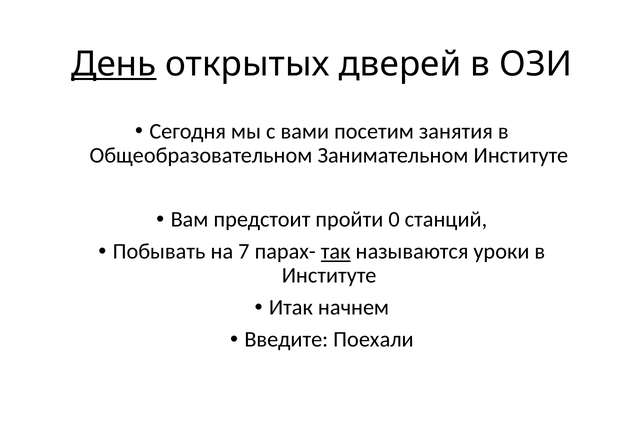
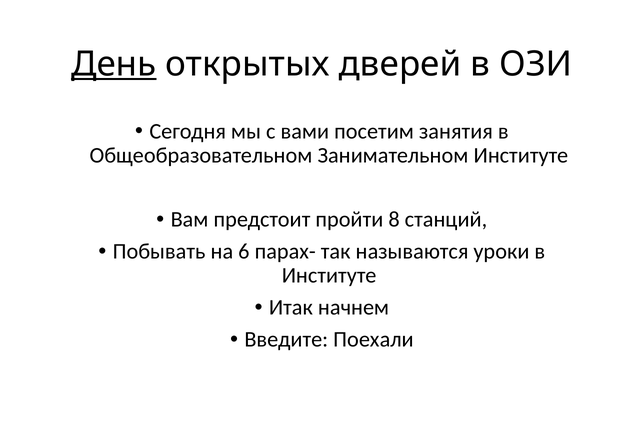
0: 0 -> 8 (394, 220)
7: 7 -> 6 (244, 252)
так underline: present -> none (336, 252)
